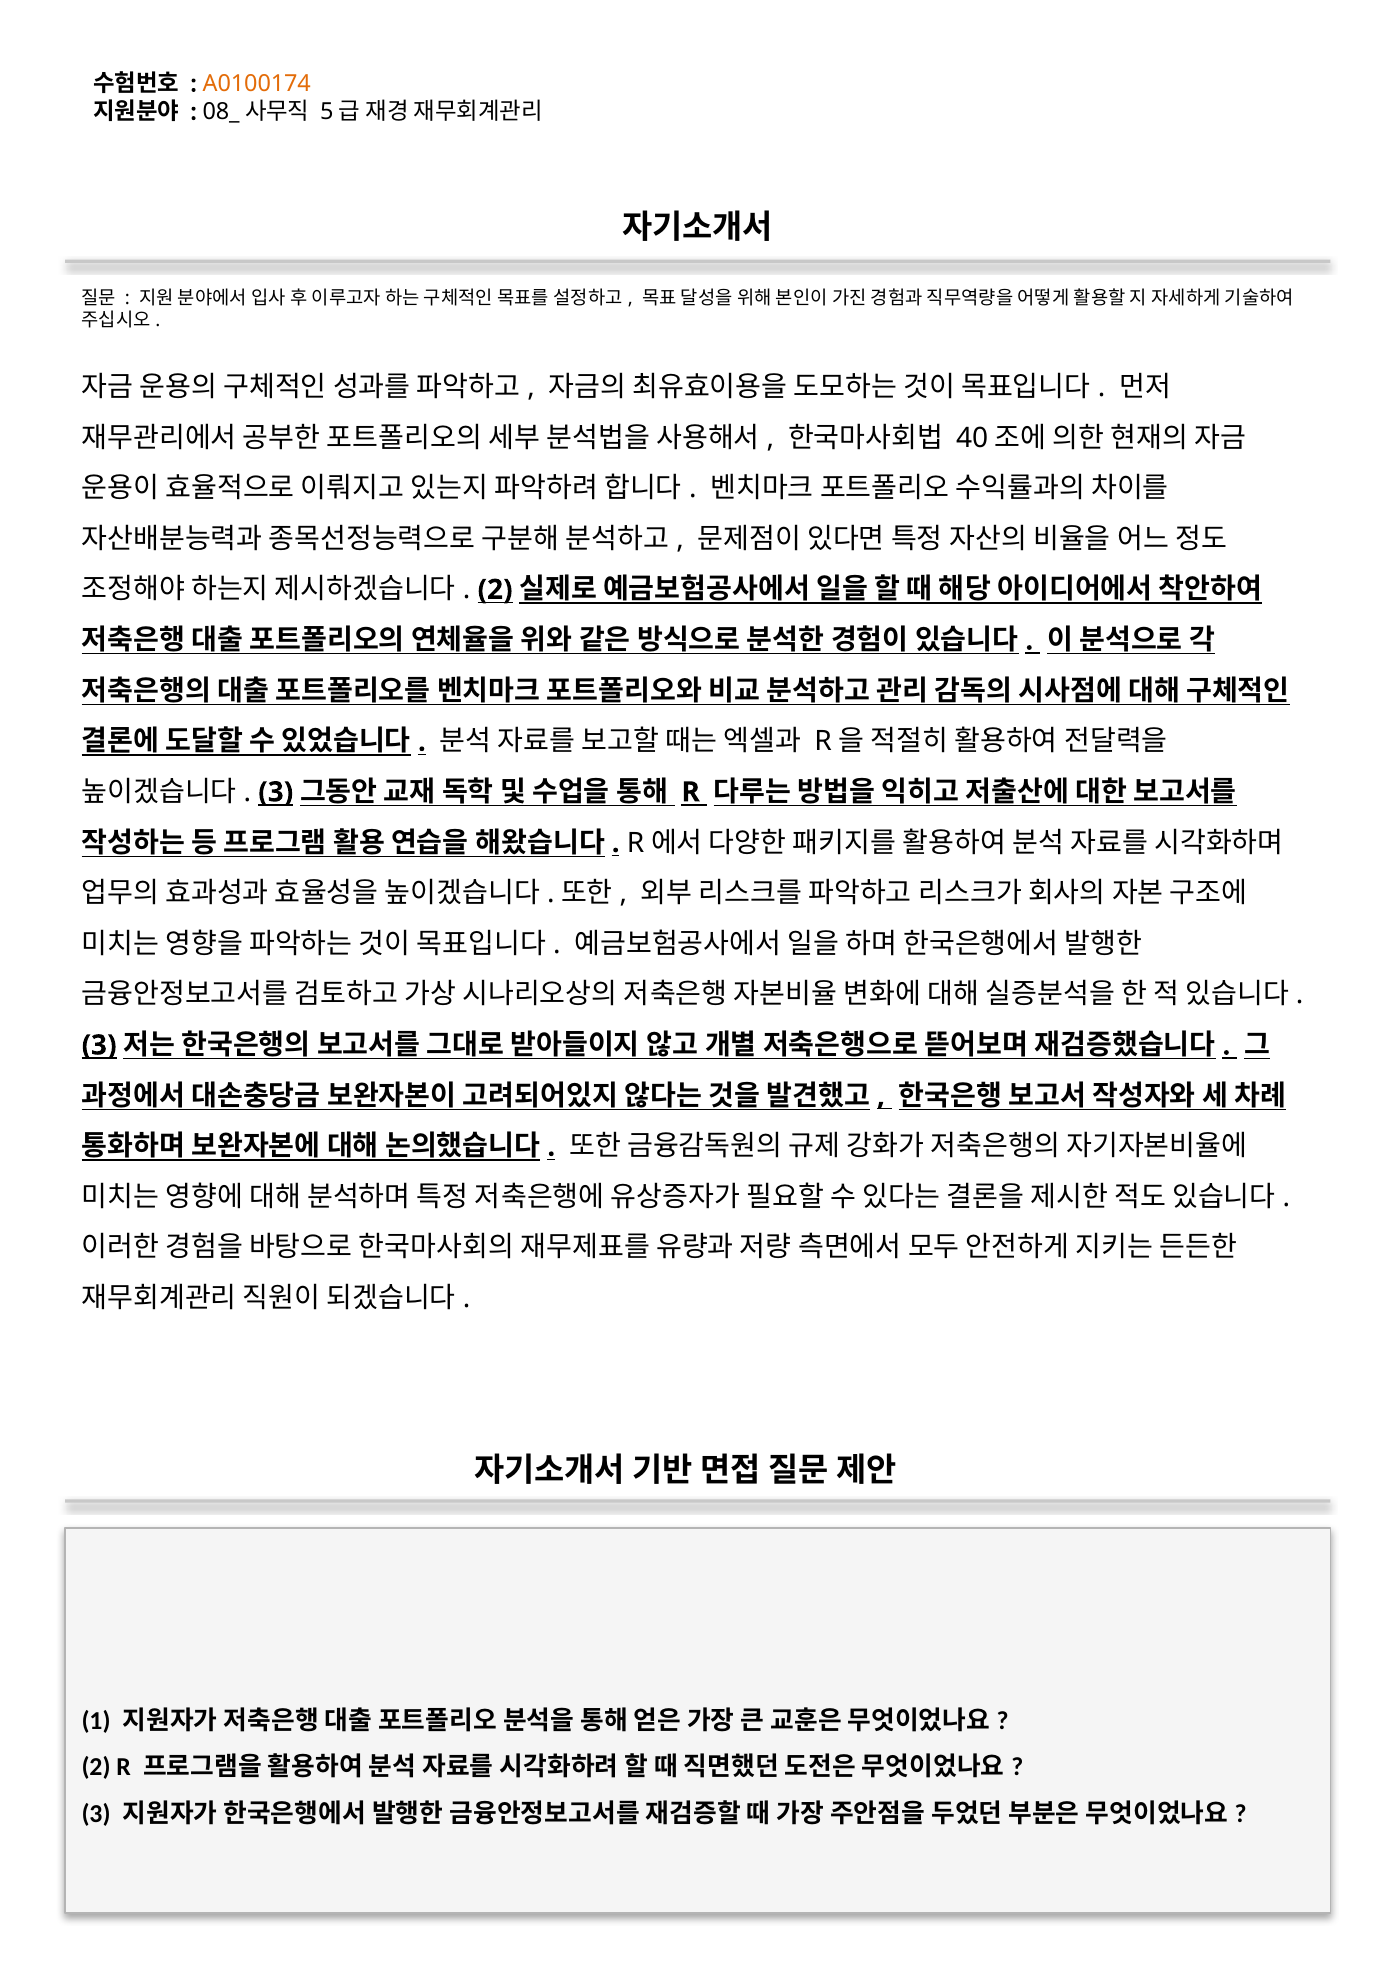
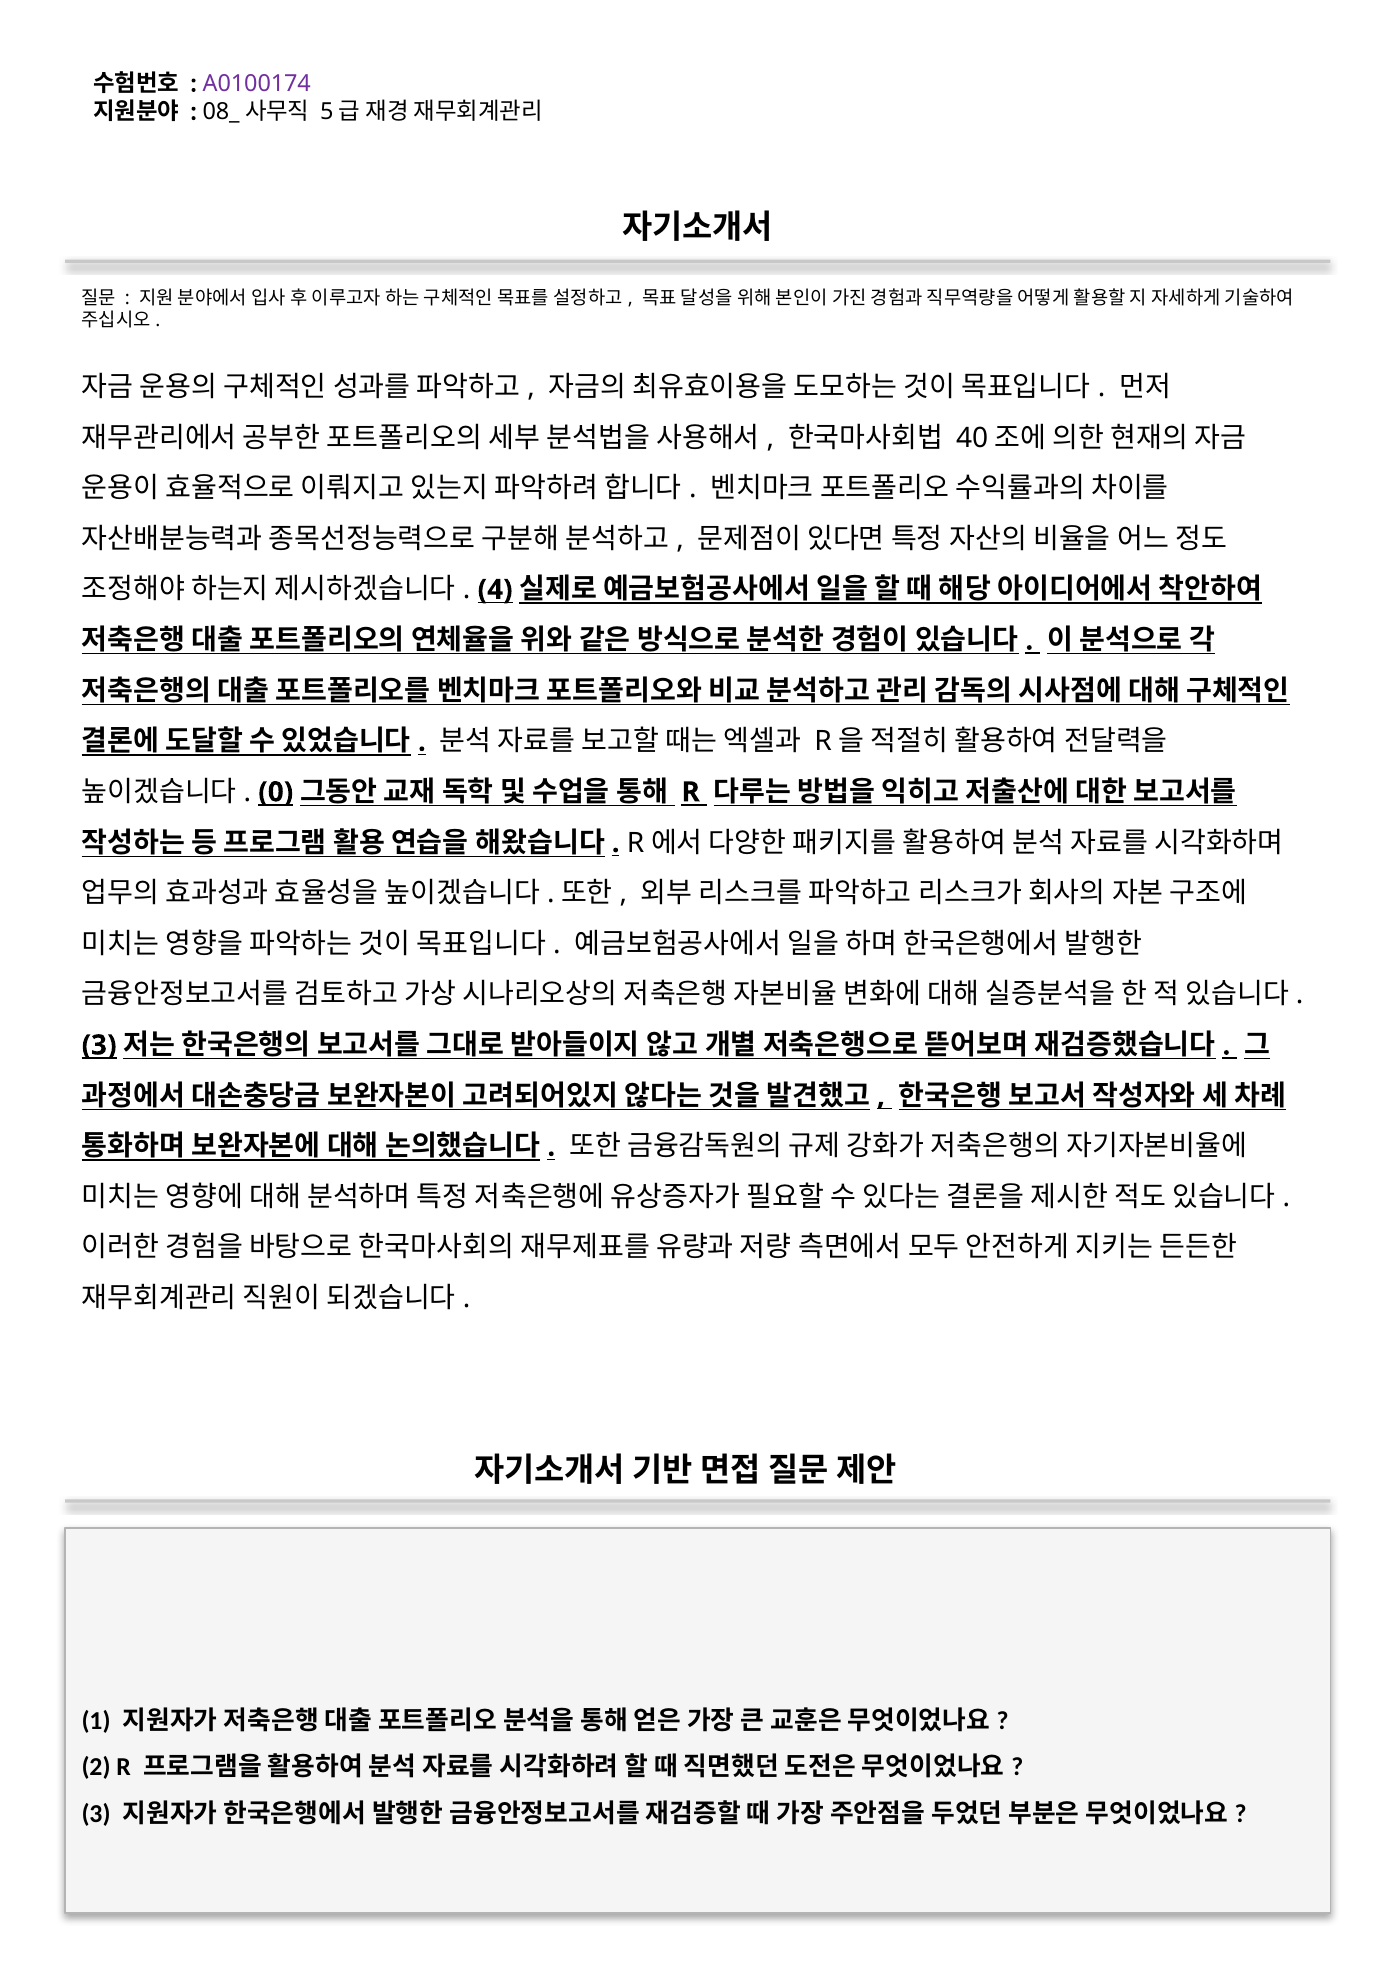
A0100174 colour: orange -> purple (257, 84)
2: 2 -> 4 (495, 590)
3: 3 -> 0 (276, 792)
